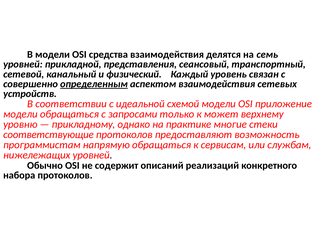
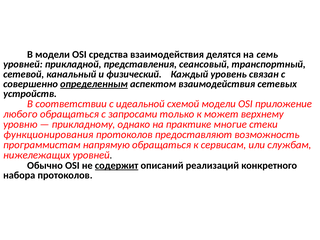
модели: модели -> любого (20, 114)
соответствующие: соответствующие -> функционирования (48, 135)
содержит underline: none -> present (117, 165)
